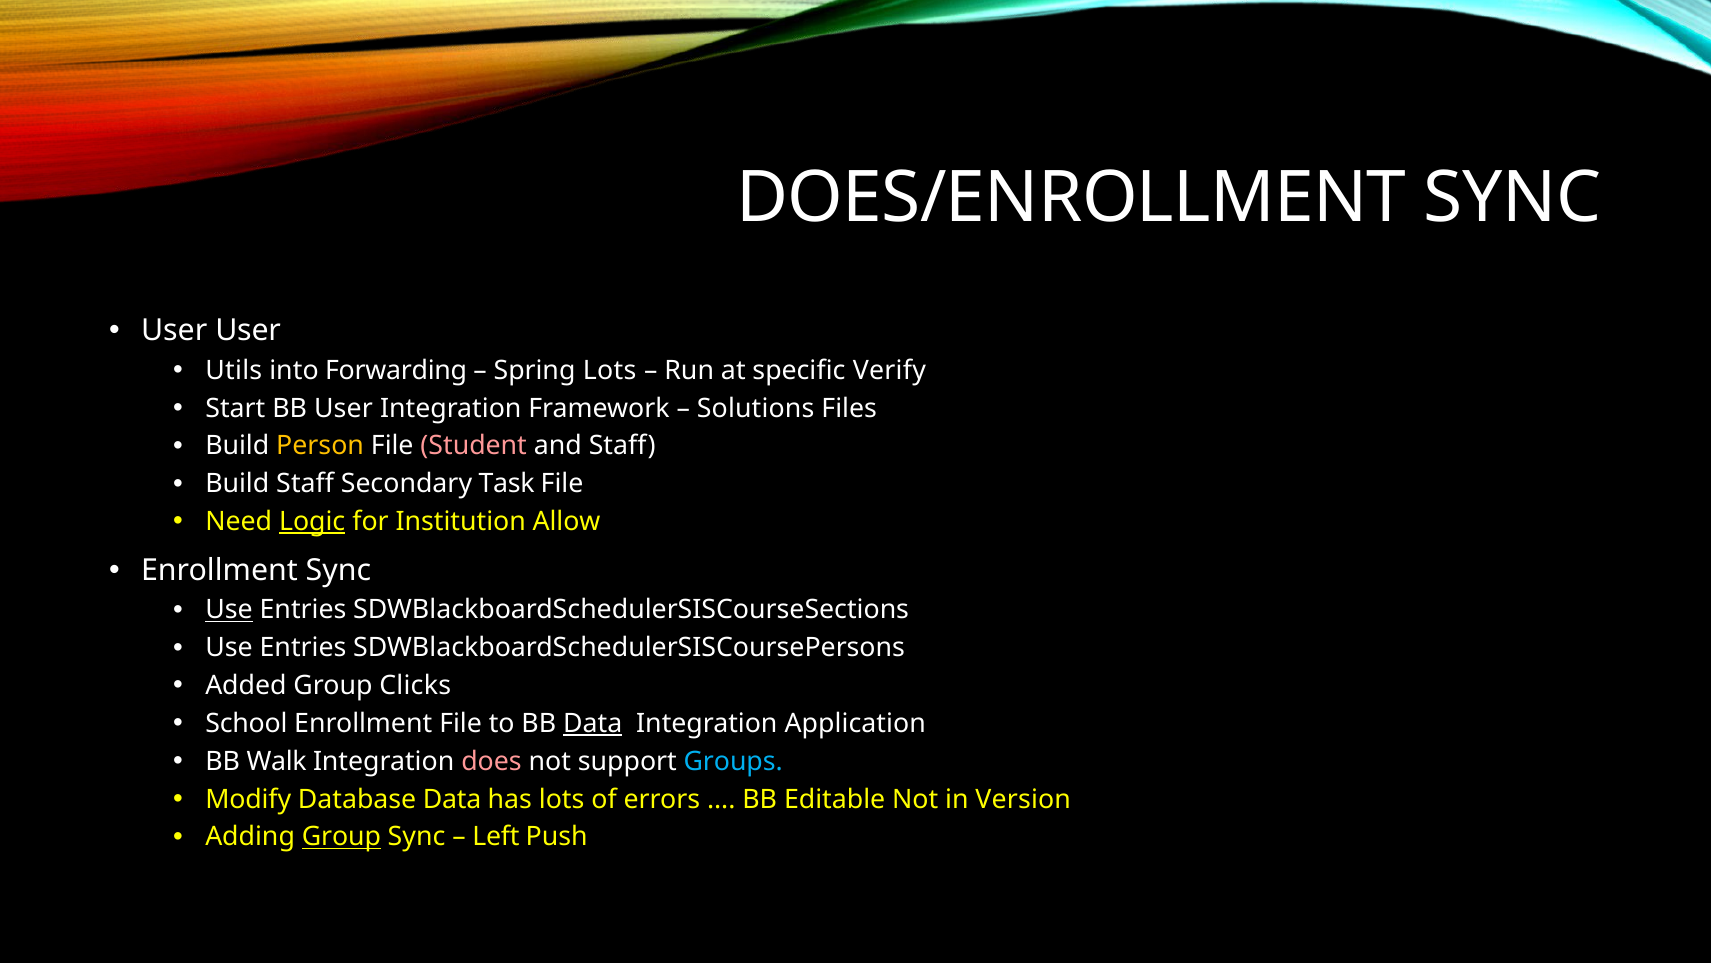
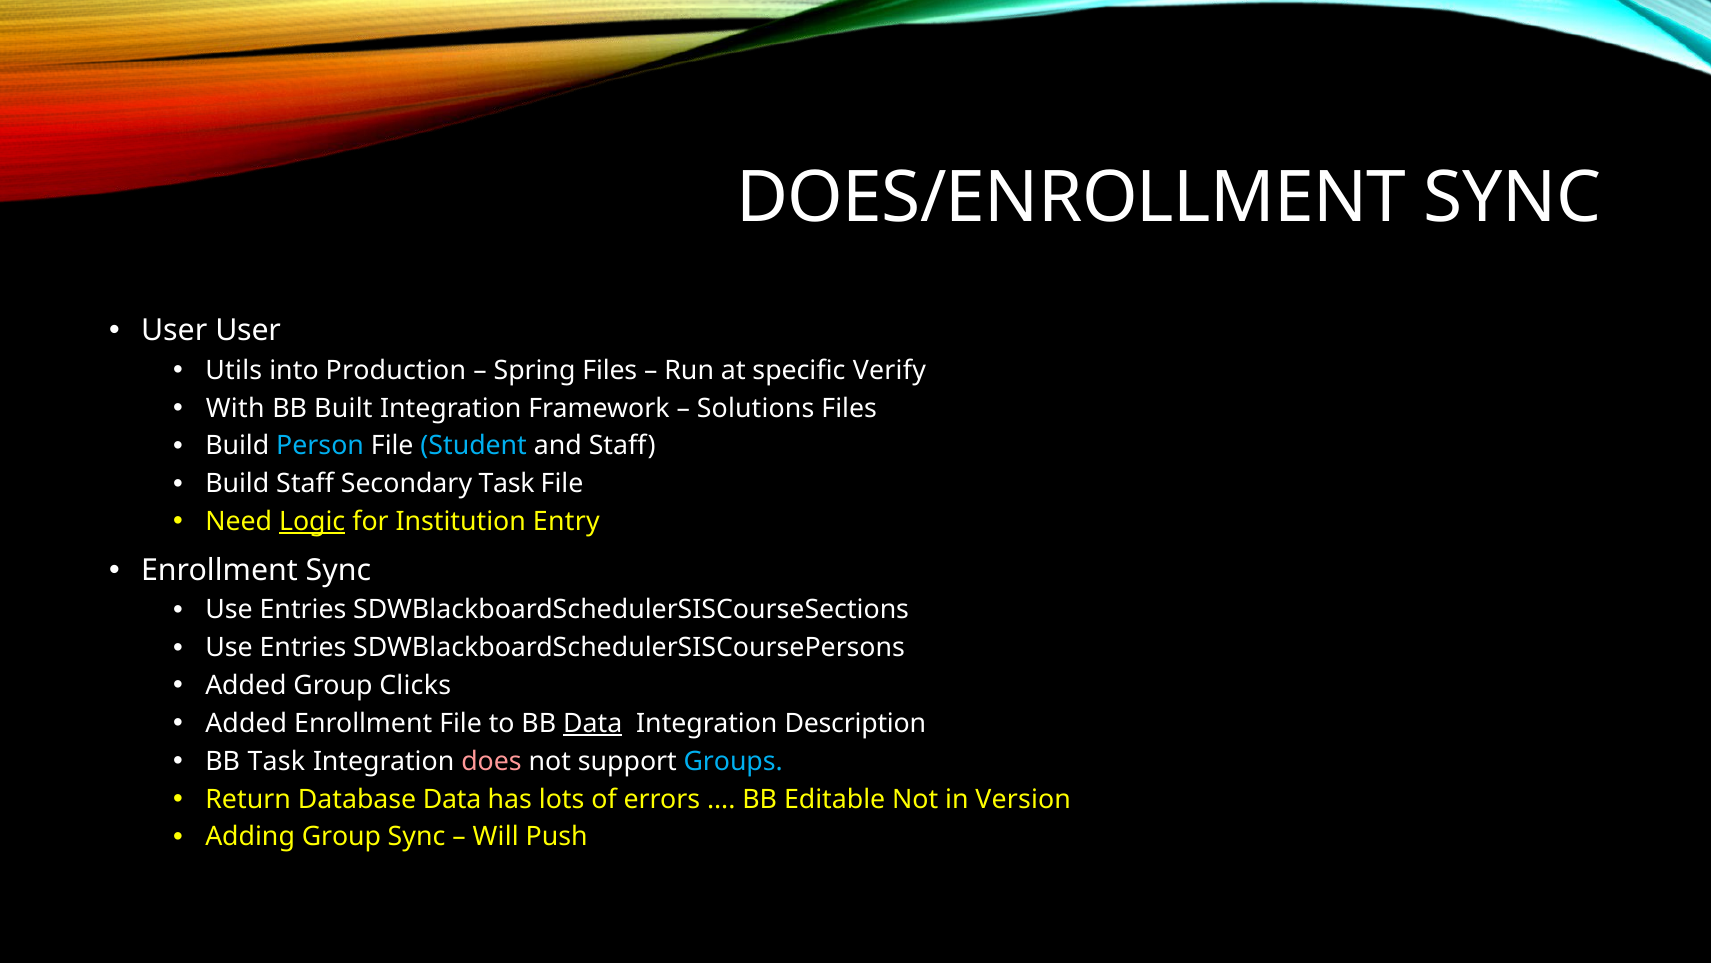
Forwarding: Forwarding -> Production (396, 370)
Spring Lots: Lots -> Files (610, 370)
Start: Start -> With (235, 408)
BB User: User -> Built (343, 408)
Person colour: yellow -> light blue (320, 446)
Student colour: pink -> light blue (474, 446)
Allow: Allow -> Entry (566, 521)
Use underline: present -> none (229, 610)
School: School -> Added (246, 723)
Application: Application -> Description (855, 723)
BB Walk: Walk -> Task (276, 761)
Modify: Modify -> Return (248, 799)
Group underline: present -> none (341, 837)
Left: Left -> Will (496, 837)
